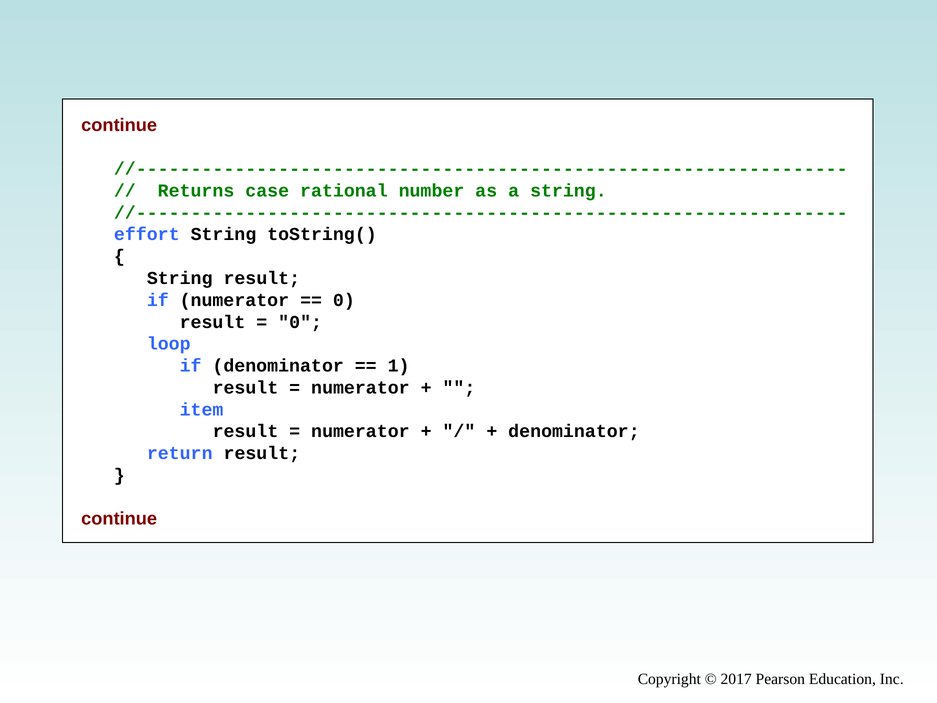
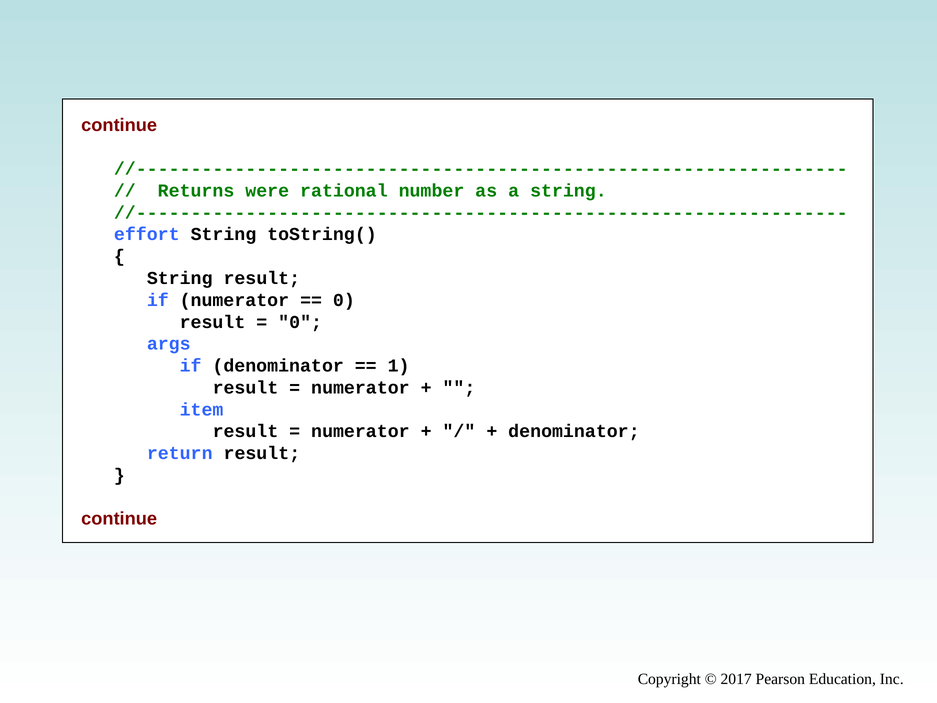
case: case -> were (267, 191)
loop: loop -> args (169, 344)
